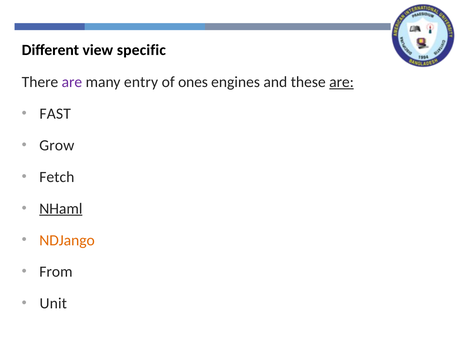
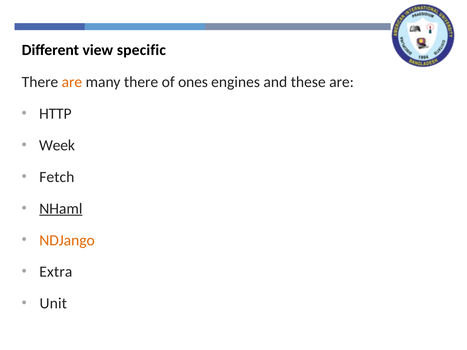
are colour: purple -> orange (72, 82)
many entry: entry -> there (141, 82)
are underline: present -> none (342, 82)
FAST: FAST -> HTTP (55, 114)
Grow: Grow -> Week (57, 145)
From: From -> Extra (56, 272)
